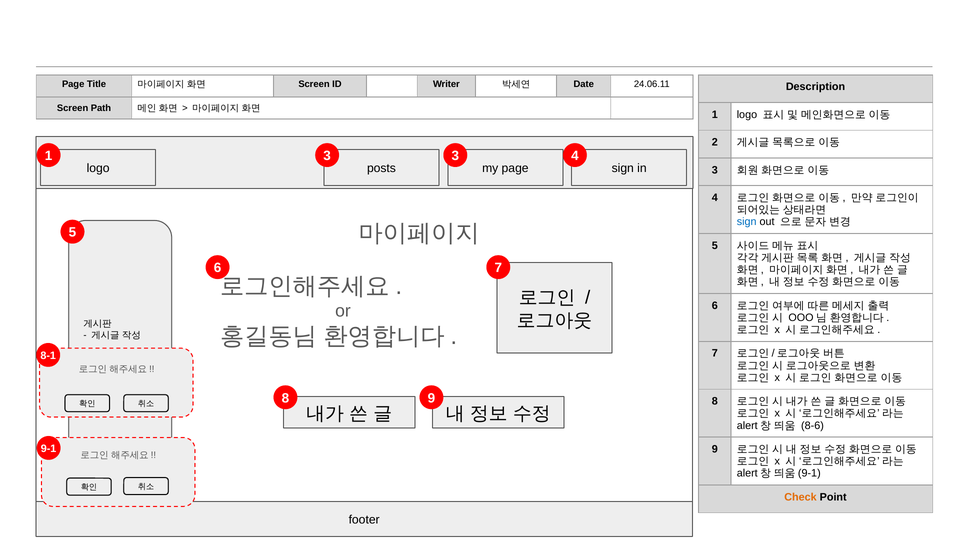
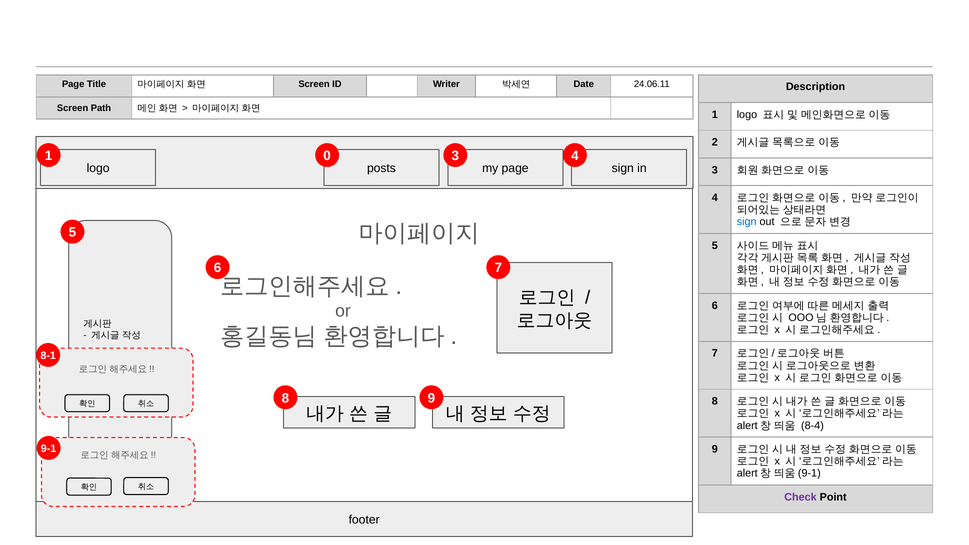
1 3: 3 -> 0 (327, 156)
8-6: 8-6 -> 8-4 (812, 426)
Check colour: orange -> purple (800, 497)
